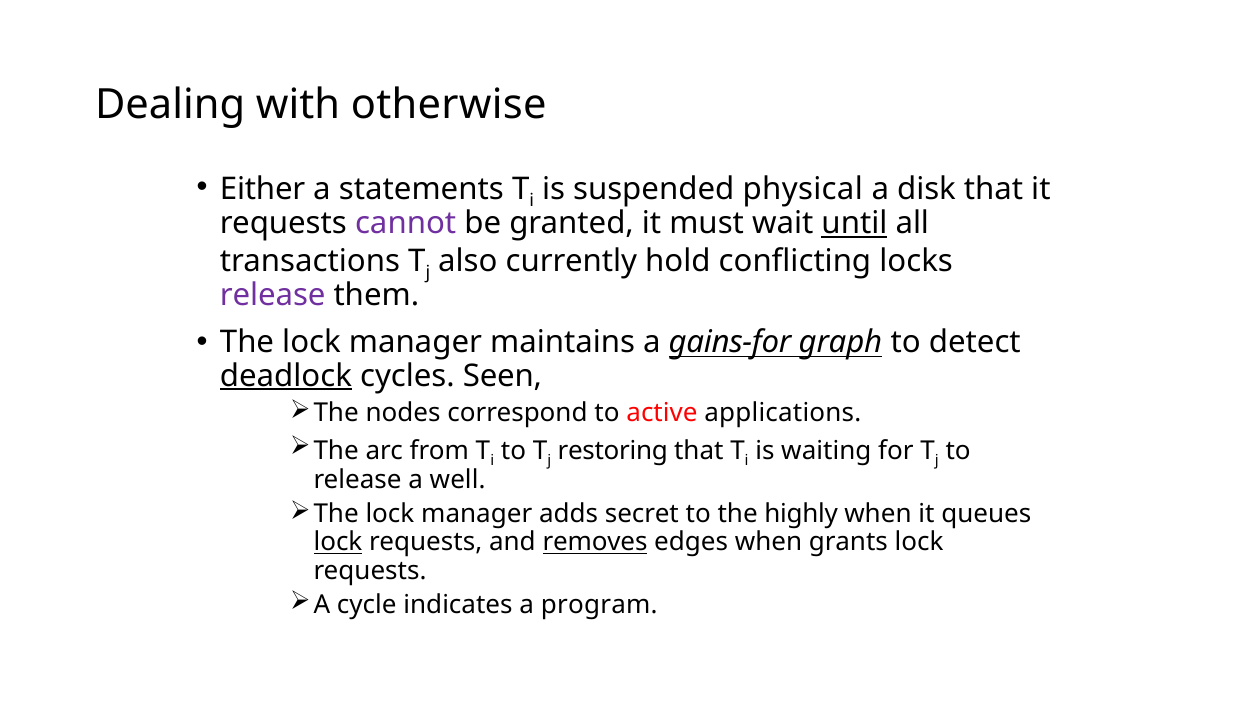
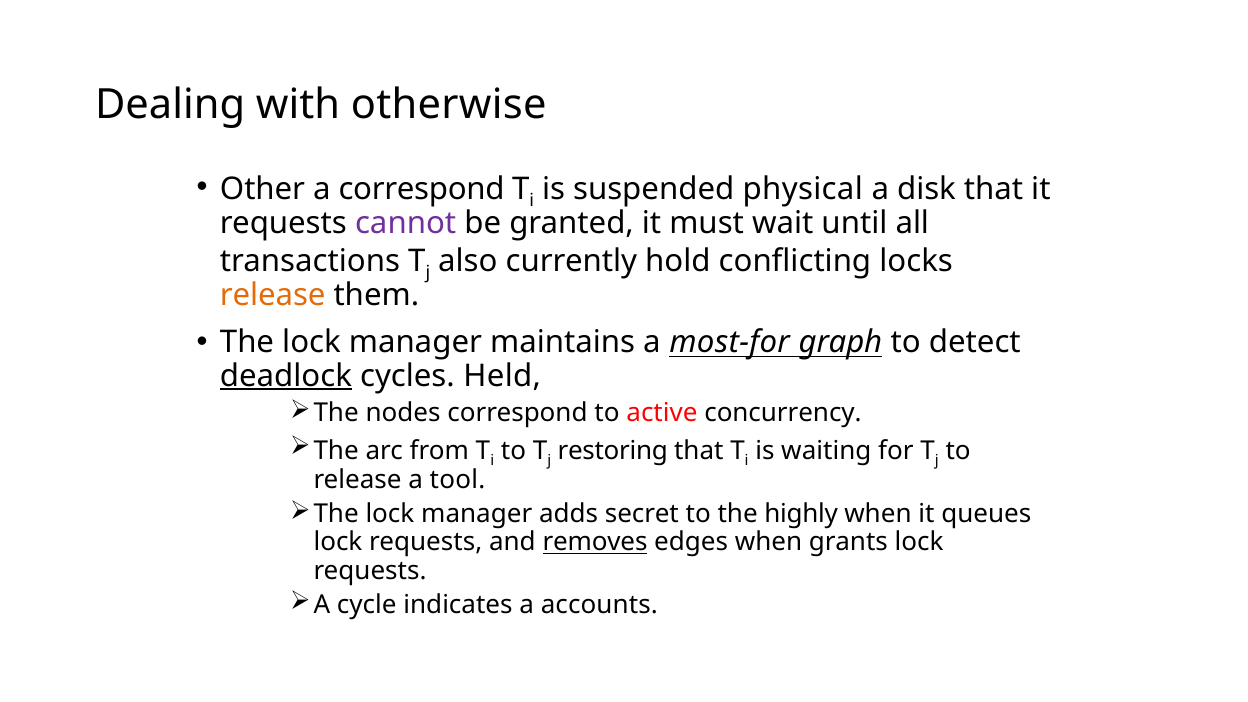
Either: Either -> Other (263, 189)
a statements: statements -> correspond (422, 189)
until underline: present -> none (854, 223)
release colour: purple -> orange (273, 295)
gains-for: gains-for -> most-for (730, 342)
Seen: Seen -> Held (502, 376)
applications: applications -> concurrency (783, 413)
well: well -> tool (458, 480)
lock underline: present -> none (338, 542)
program: program -> accounts (599, 605)
